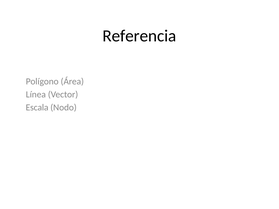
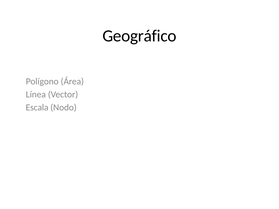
Referencia: Referencia -> Geográfico (139, 36)
